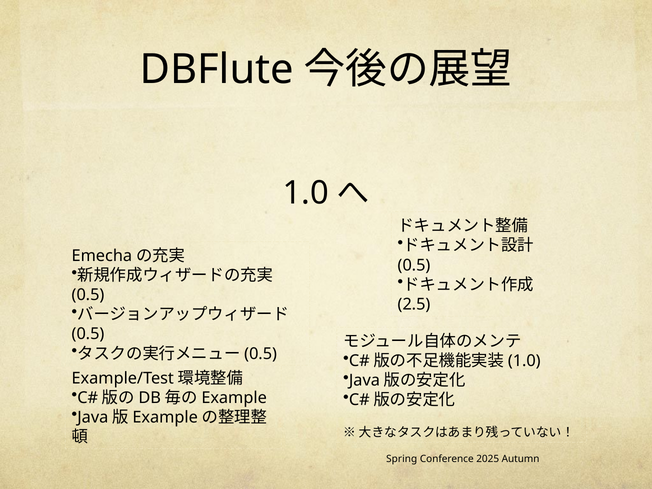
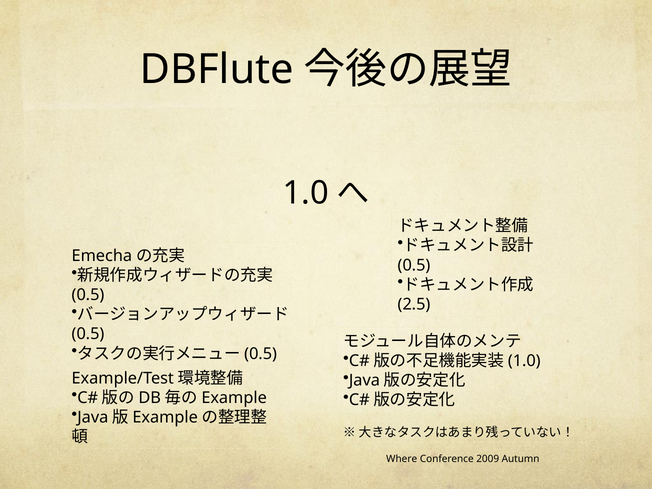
Spring: Spring -> Where (402, 459)
2025: 2025 -> 2009 (488, 459)
